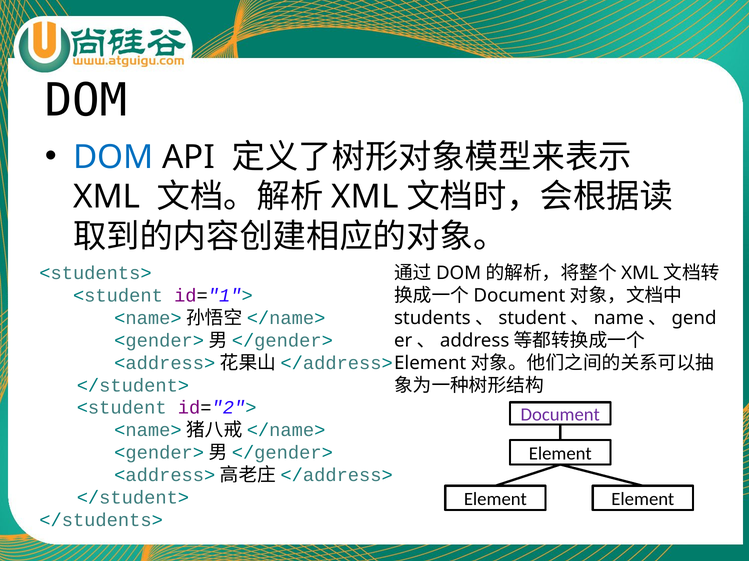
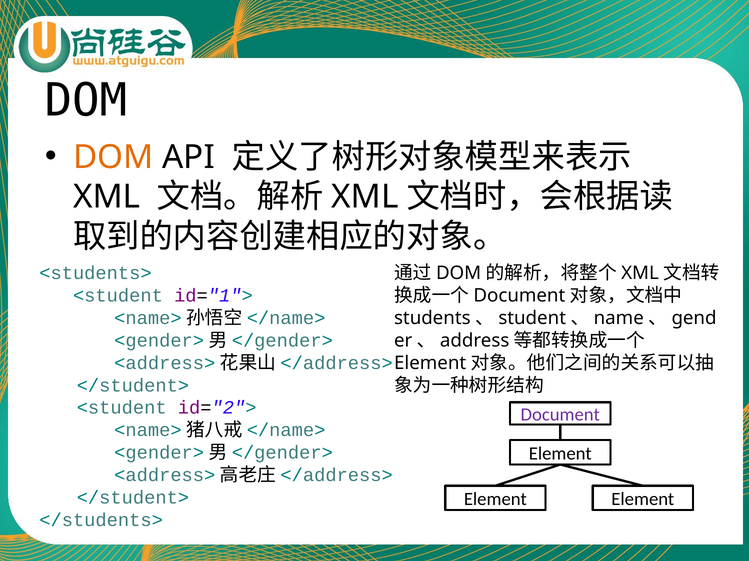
DOM colour: blue -> orange (113, 157)
